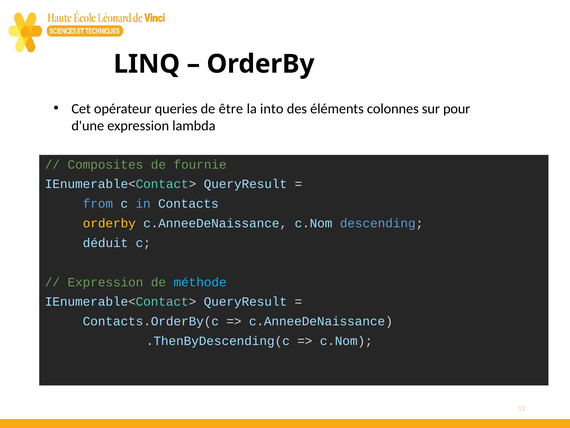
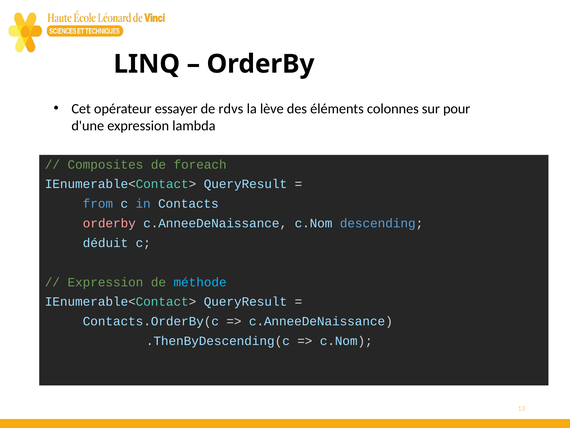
queries: queries -> essayer (176, 109)
être: être -> rdvs (231, 109)
into: into -> lève (272, 109)
fournie: fournie -> foreach (200, 164)
orderby colour: yellow -> pink (109, 223)
